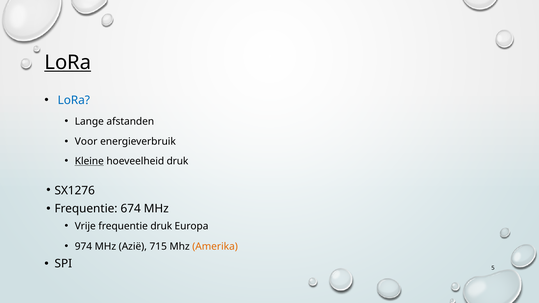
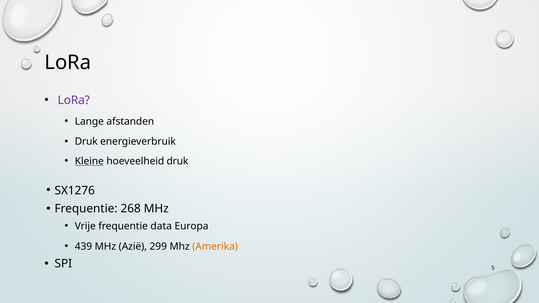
LoRa underline: present -> none (68, 62)
LoRa colour: blue -> purple (74, 100)
Voor: Voor -> Druk (86, 142)
674: 674 -> 268 (131, 209)
frequentie druk: druk -> data (161, 226)
974: 974 -> 439 (83, 247)
715: 715 -> 299 (158, 247)
